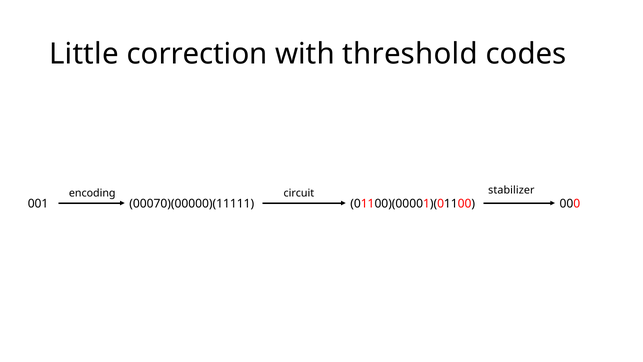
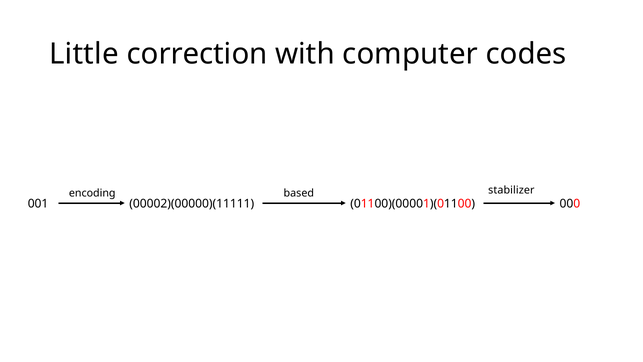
threshold: threshold -> computer (410, 54)
circuit: circuit -> based (299, 193)
00070)(00000)(11111: 00070)(00000)(11111 -> 00002)(00000)(11111 (192, 204)
